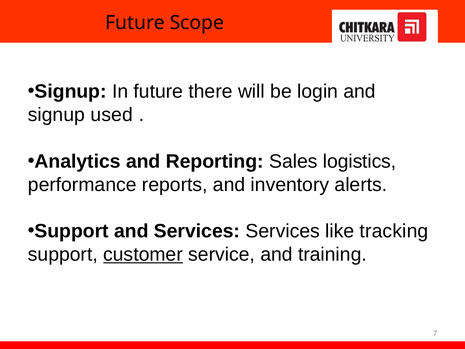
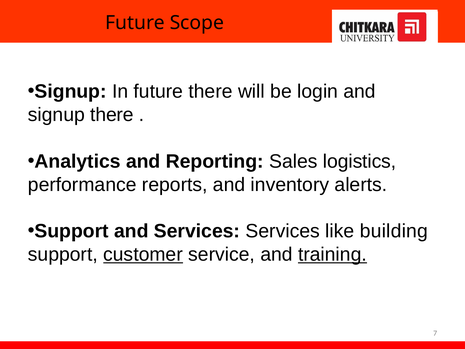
signup used: used -> there (112, 115)
tracking: tracking -> building (394, 231)
training underline: none -> present (332, 254)
